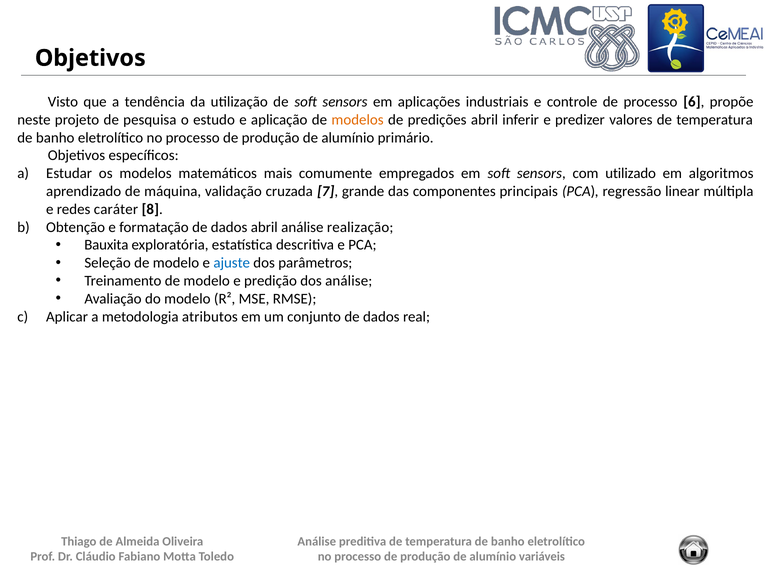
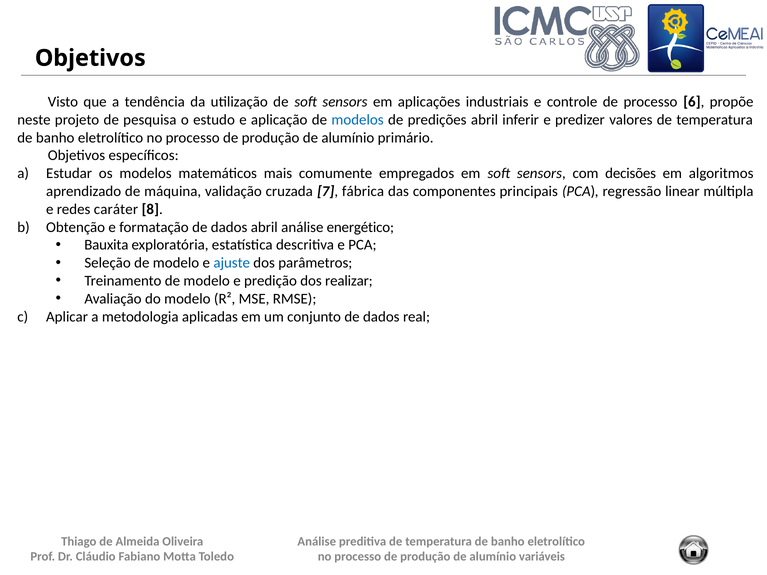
modelos colour: orange -> blue (358, 120)
utilizado: utilizado -> decisões (631, 174)
grande: grande -> fábrica (363, 191)
realização: realização -> energético (360, 227)
dos análise: análise -> realizar (349, 281)
atributos: atributos -> aplicadas (210, 317)
